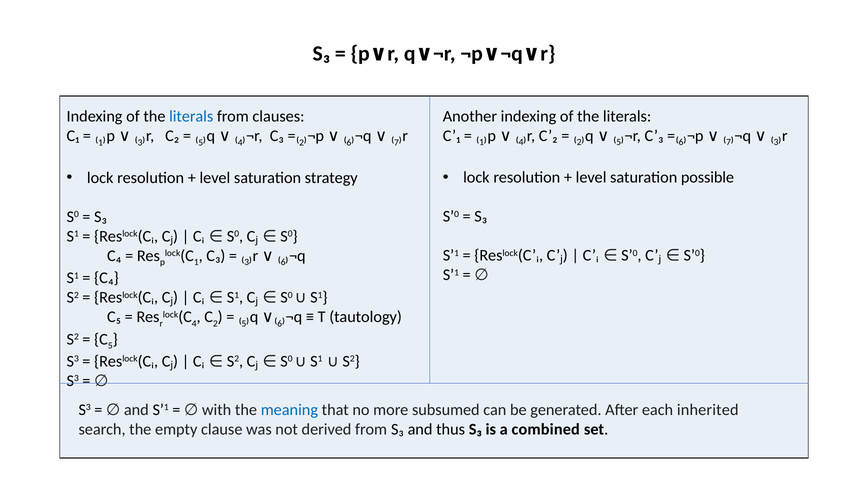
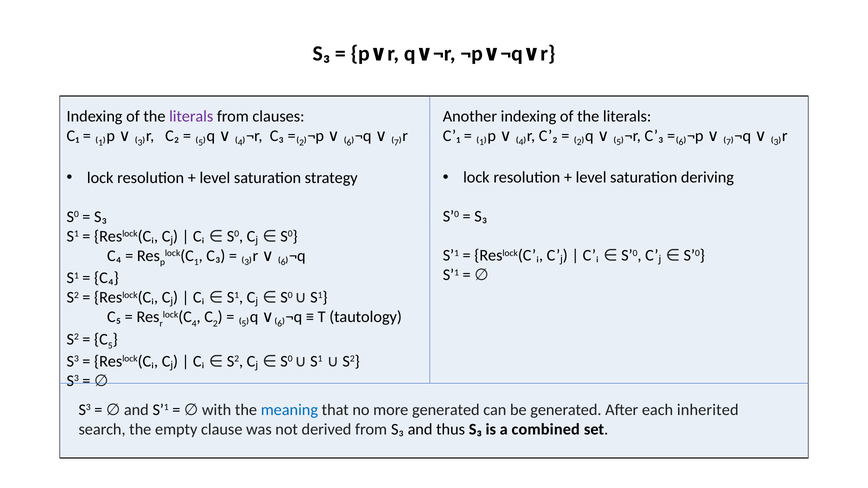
literals colour: blue -> purple (191, 117)
possible: possible -> deriving (707, 178)
more subsumed: subsumed -> generated (446, 410)
